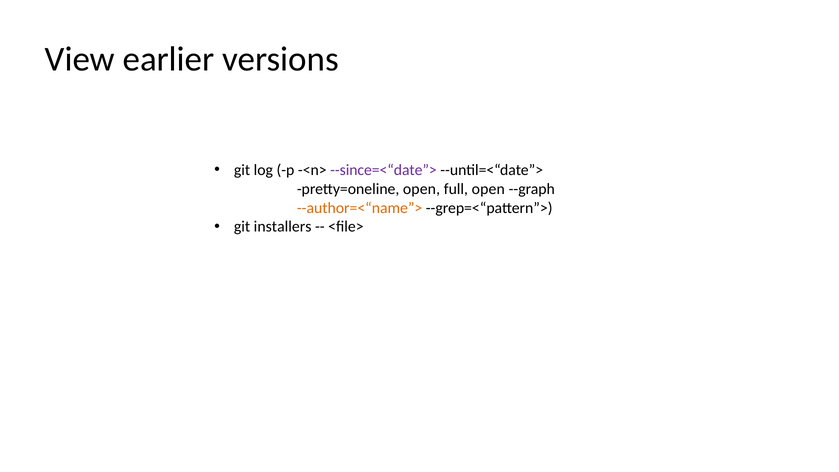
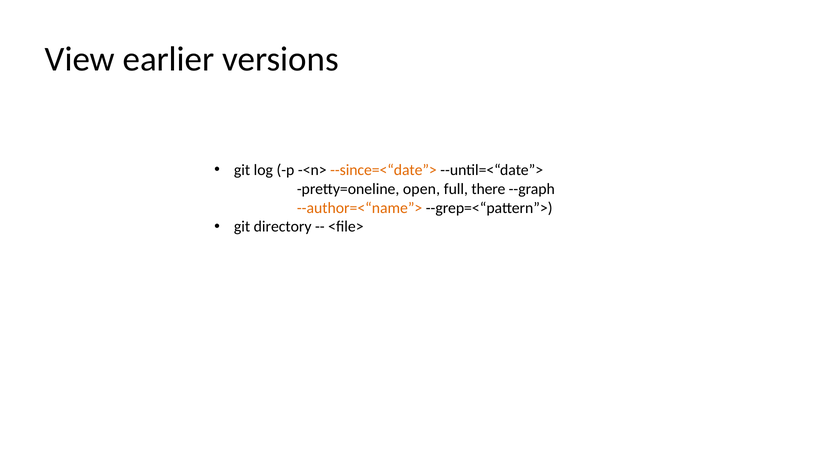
--since=<“date”> colour: purple -> orange (383, 170)
full open: open -> there (488, 189)
installers: installers -> directory (283, 227)
